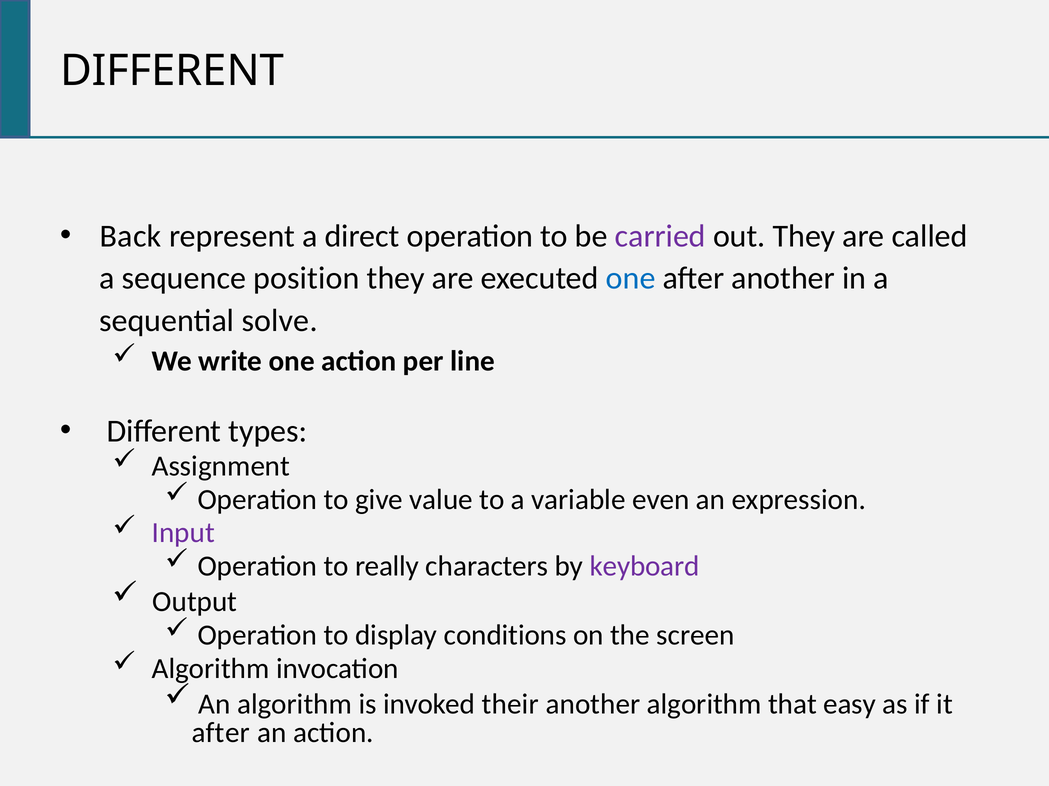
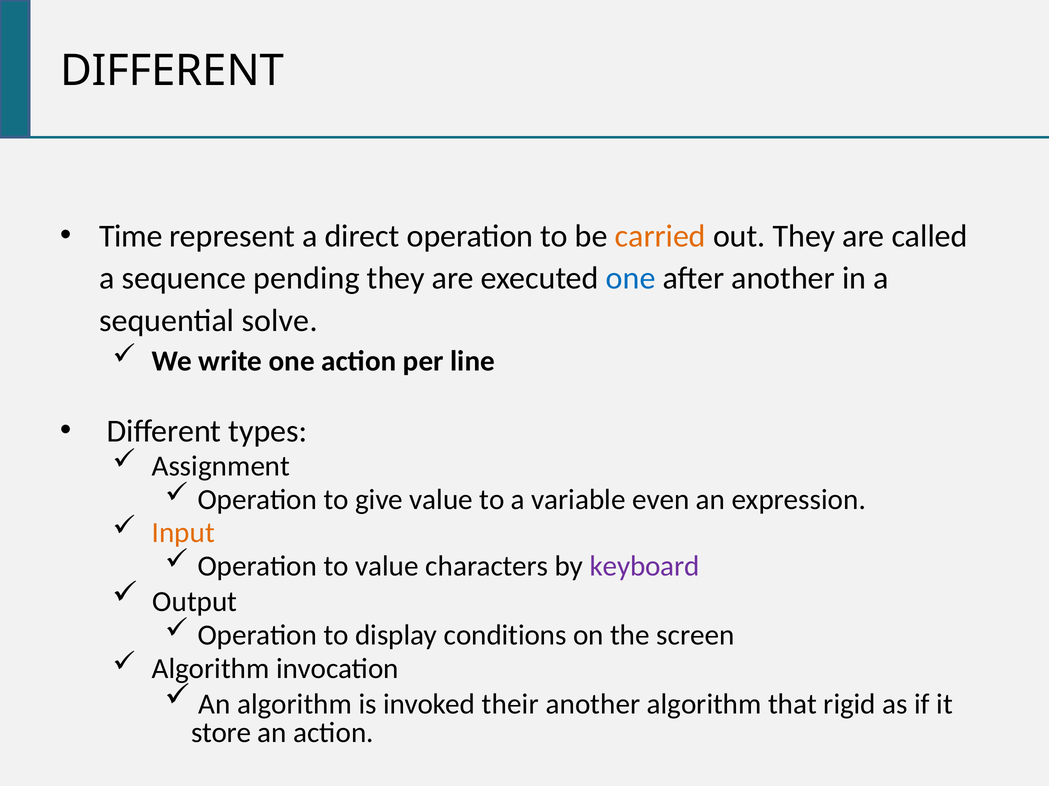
Back: Back -> Time (131, 236)
carried colour: purple -> orange (660, 236)
position: position -> pending (306, 279)
Input colour: purple -> orange (183, 533)
to really: really -> value (387, 566)
easy: easy -> rigid (850, 705)
after: after -> store (221, 733)
